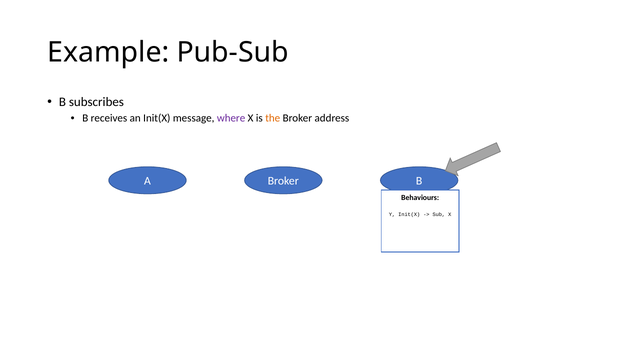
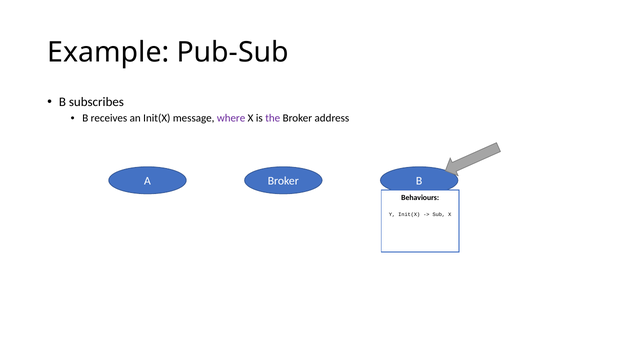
the colour: orange -> purple (273, 118)
